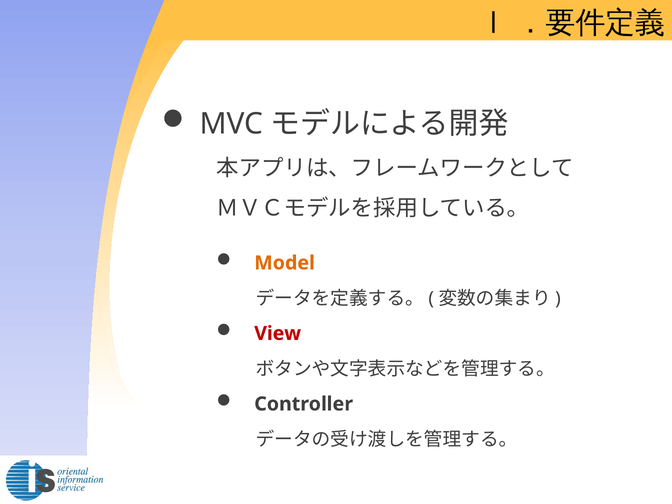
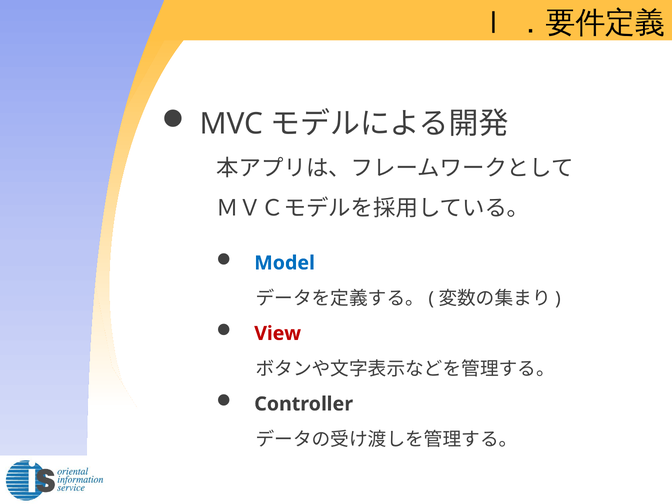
Model colour: orange -> blue (285, 263)
